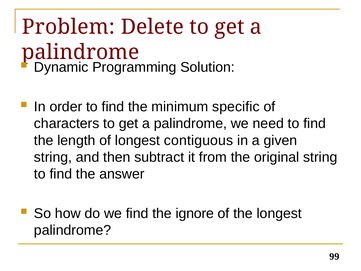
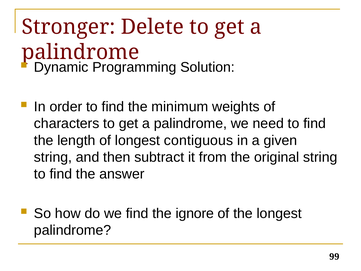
Problem: Problem -> Stronger (68, 27)
specific: specific -> weights (236, 107)
